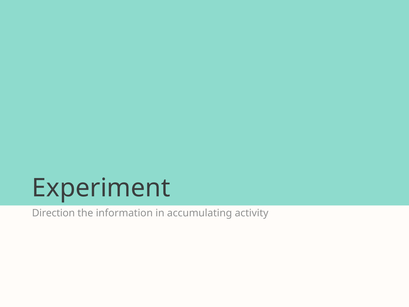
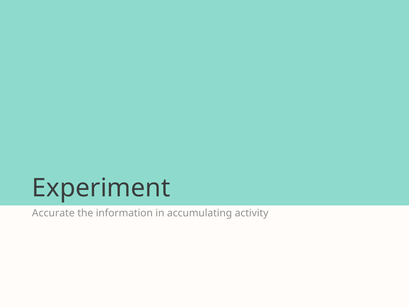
Direction: Direction -> Accurate (53, 213)
